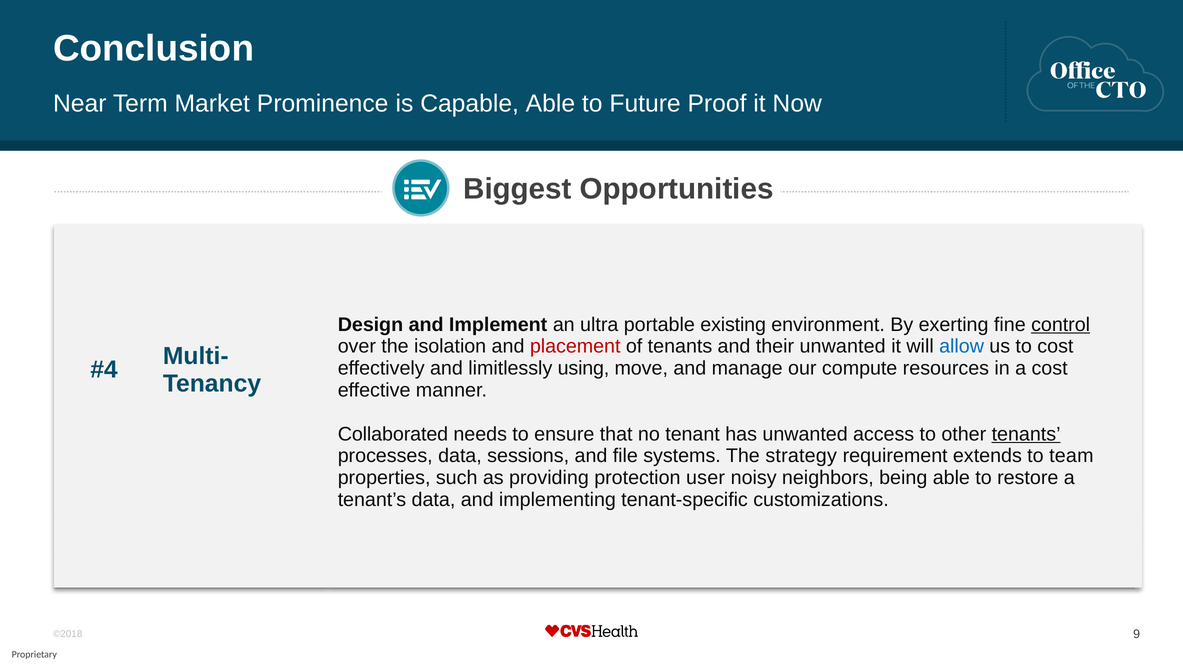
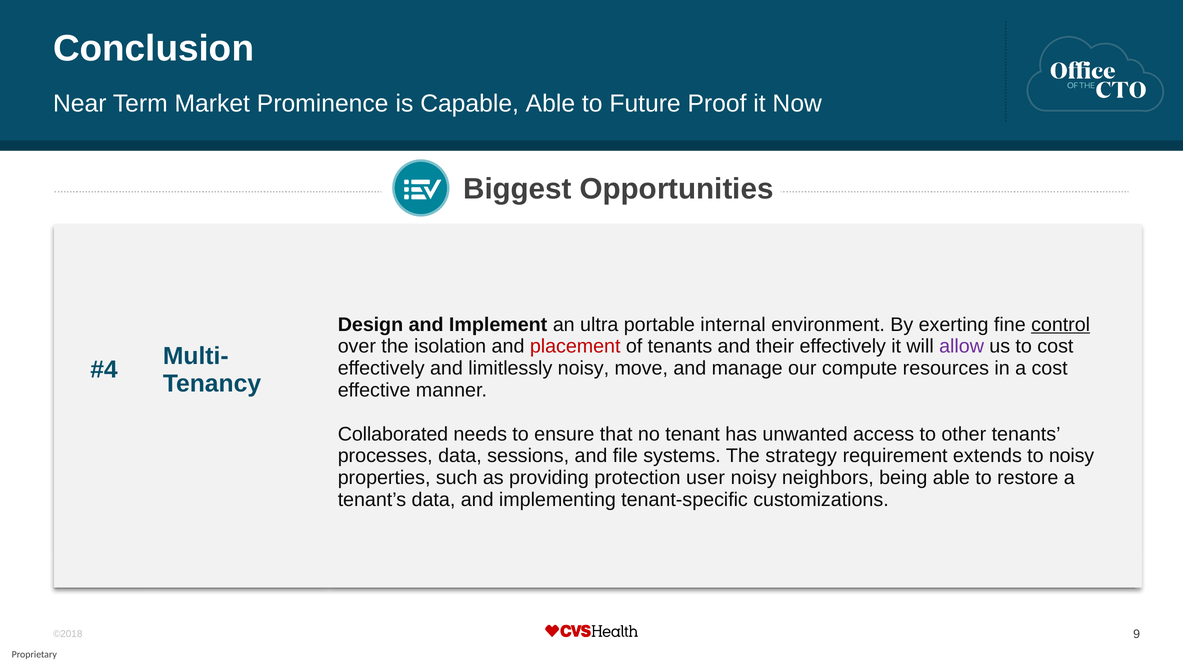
existing: existing -> internal (733, 325)
their unwanted: unwanted -> effectively (843, 347)
allow colour: blue -> purple (962, 347)
limitlessly using: using -> noisy (583, 369)
tenants underline: present -> none (1026, 434)
to team: team -> noisy (1072, 456)
